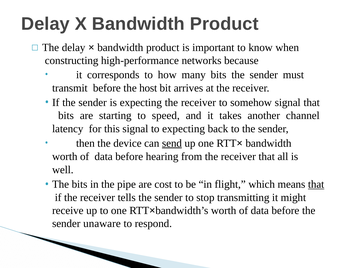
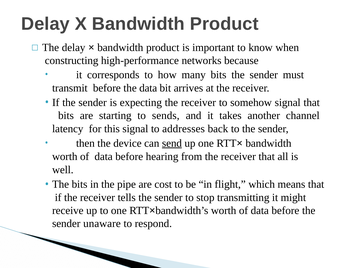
the host: host -> data (148, 88)
speed: speed -> sends (166, 115)
to expecting: expecting -> addresses (184, 129)
that underline: present -> none (316, 184)
